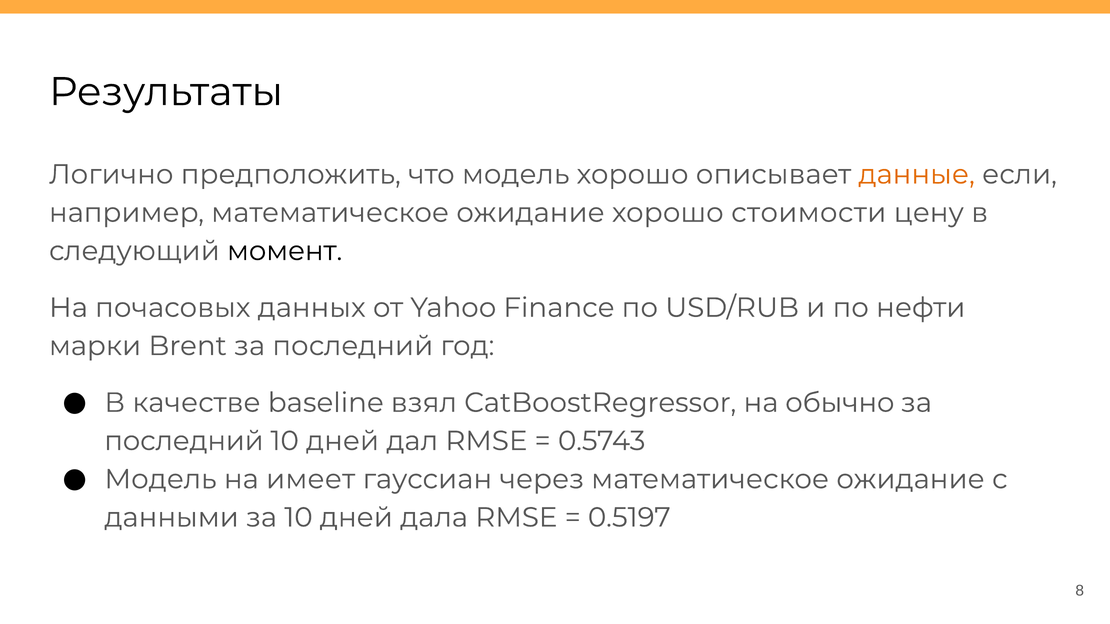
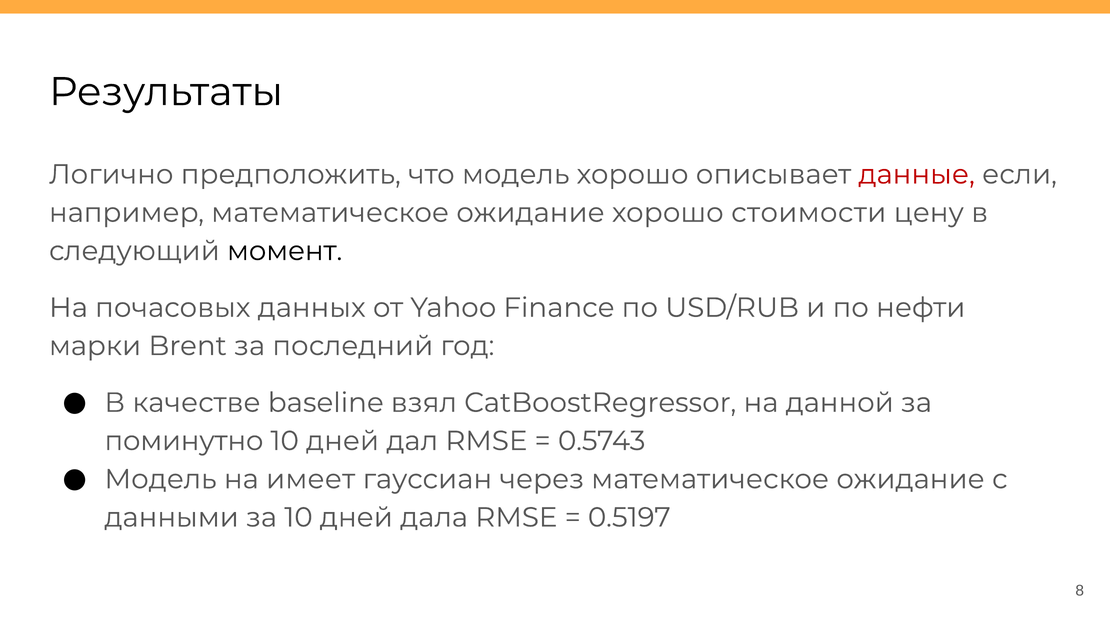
данные colour: orange -> red (917, 175)
обычно: обычно -> данной (840, 403)
последний: последний -> поминутно (184, 441)
